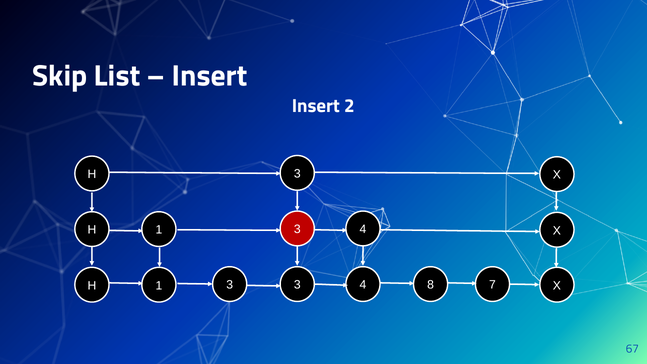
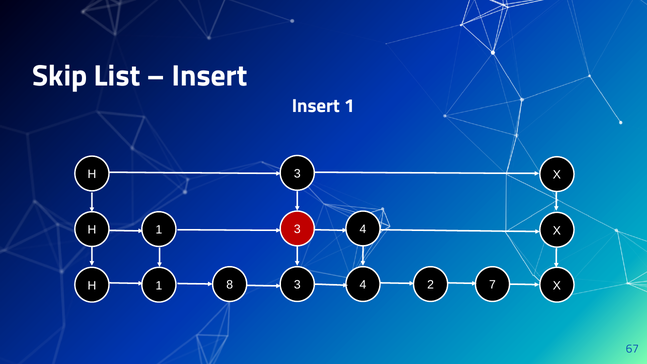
Insert 2: 2 -> 1 (349, 106)
8: 8 -> 2 (431, 285)
1 3: 3 -> 8 (230, 285)
